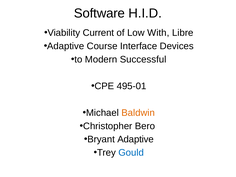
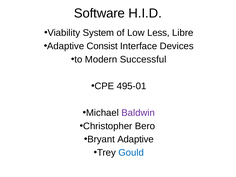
Current: Current -> System (98, 33)
With: With -> Less (158, 33)
Course: Course -> Consist (102, 46)
Baldwin colour: orange -> purple (138, 113)
